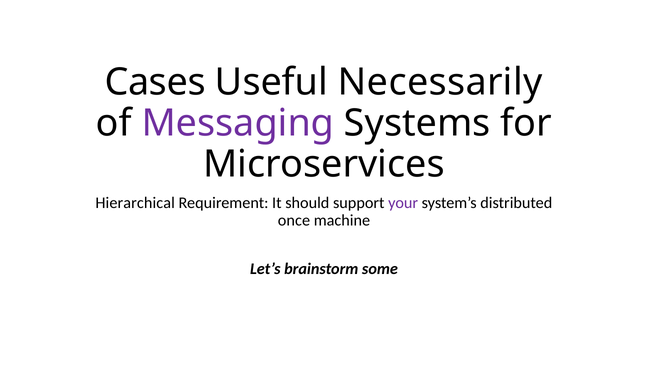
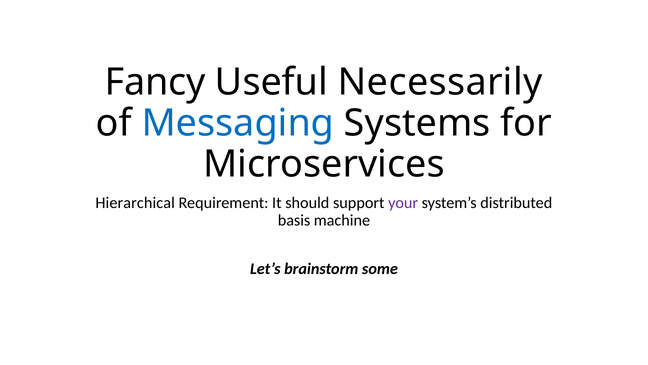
Cases: Cases -> Fancy (155, 82)
Messaging colour: purple -> blue (238, 123)
once: once -> basis (294, 220)
